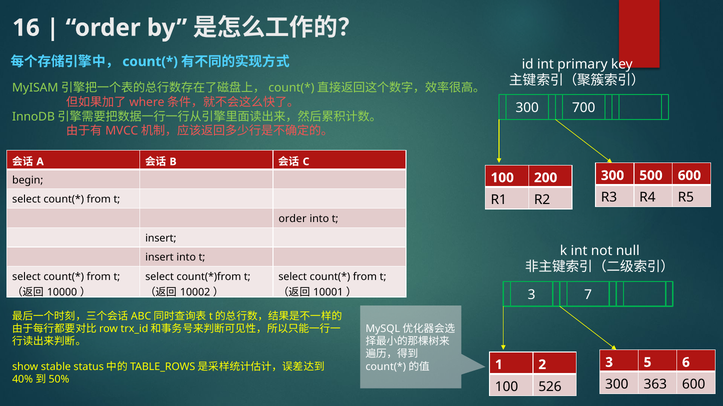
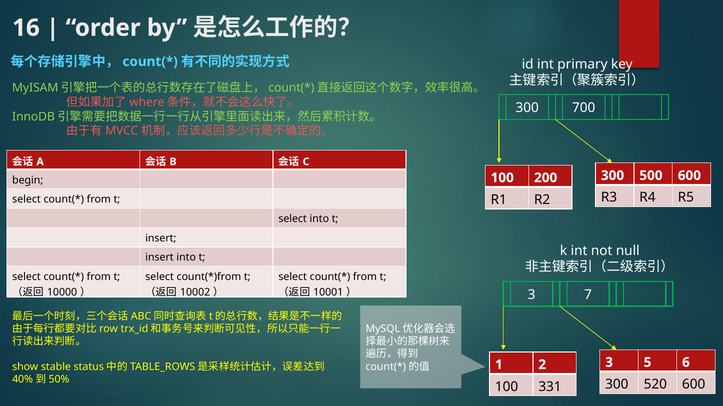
order: order -> select (293, 219)
363: 363 -> 520 (655, 385)
526: 526 -> 331 (550, 387)
